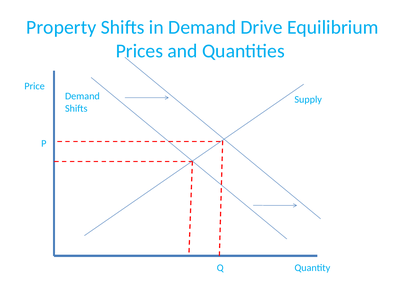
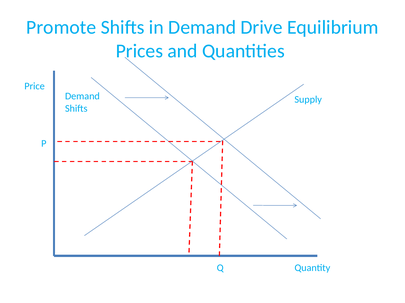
Property: Property -> Promote (61, 27)
